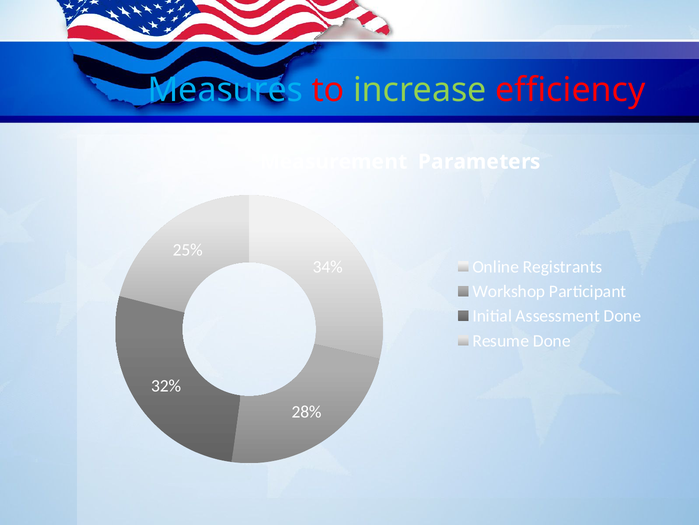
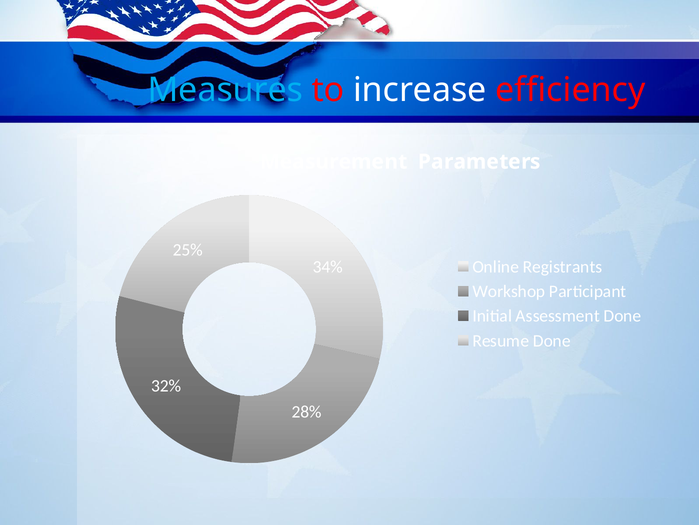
increase colour: light green -> white (420, 90)
